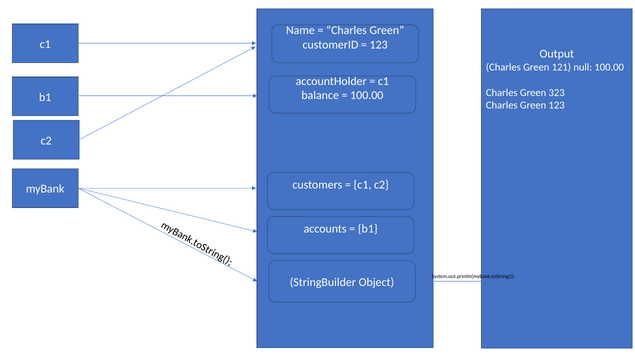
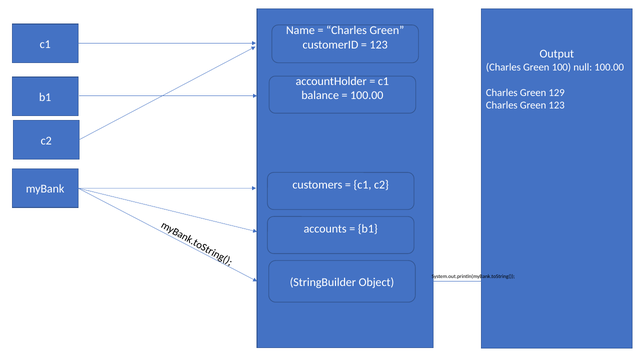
121: 121 -> 100 (561, 67)
323: 323 -> 129 (557, 93)
